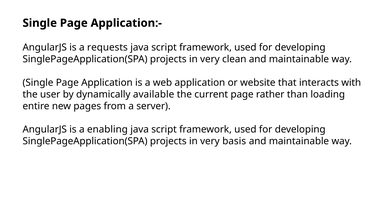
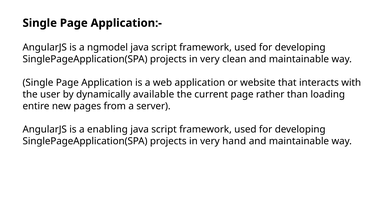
requests: requests -> ngmodel (107, 47)
basis: basis -> hand (234, 141)
